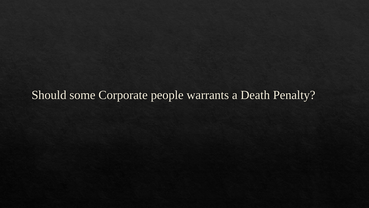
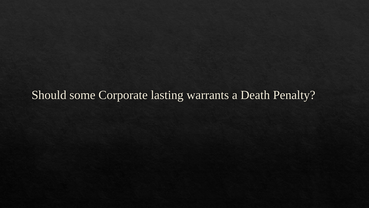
people: people -> lasting (167, 95)
